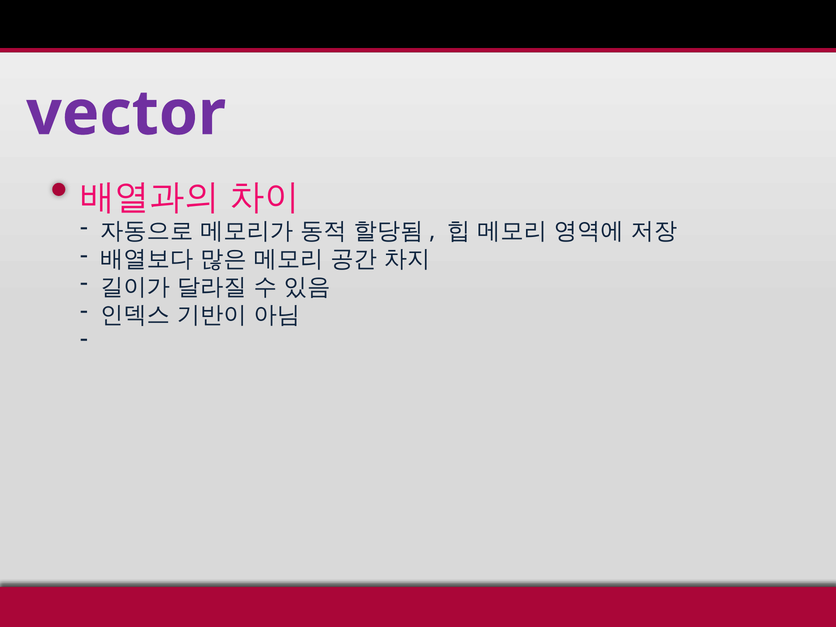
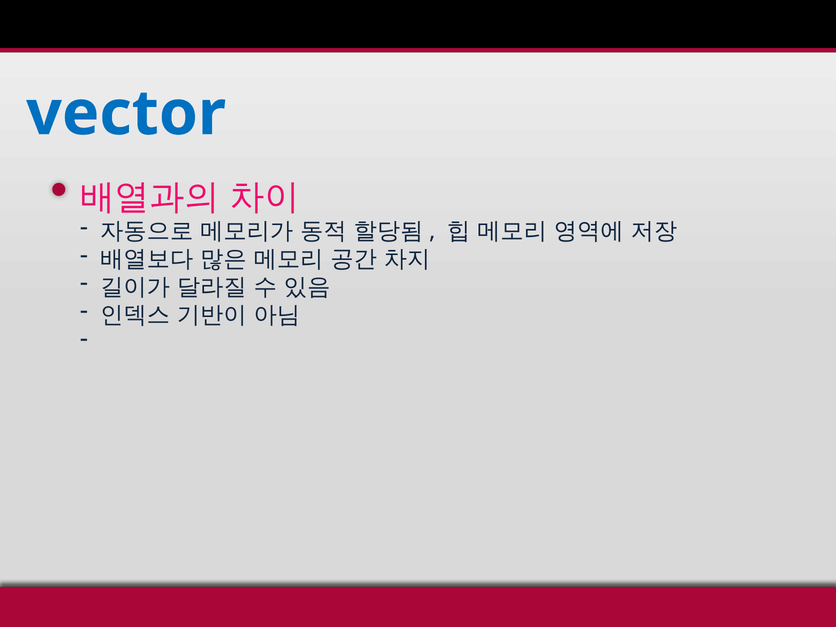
vector colour: purple -> blue (126, 113)
